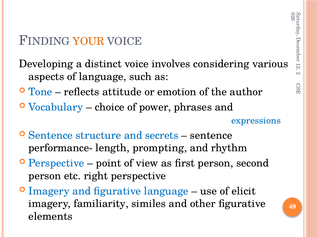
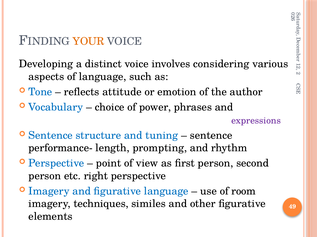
expressions colour: blue -> purple (256, 121)
secrets: secrets -> tuning (162, 136)
elicit: elicit -> room (244, 192)
familiarity: familiarity -> techniques (101, 204)
